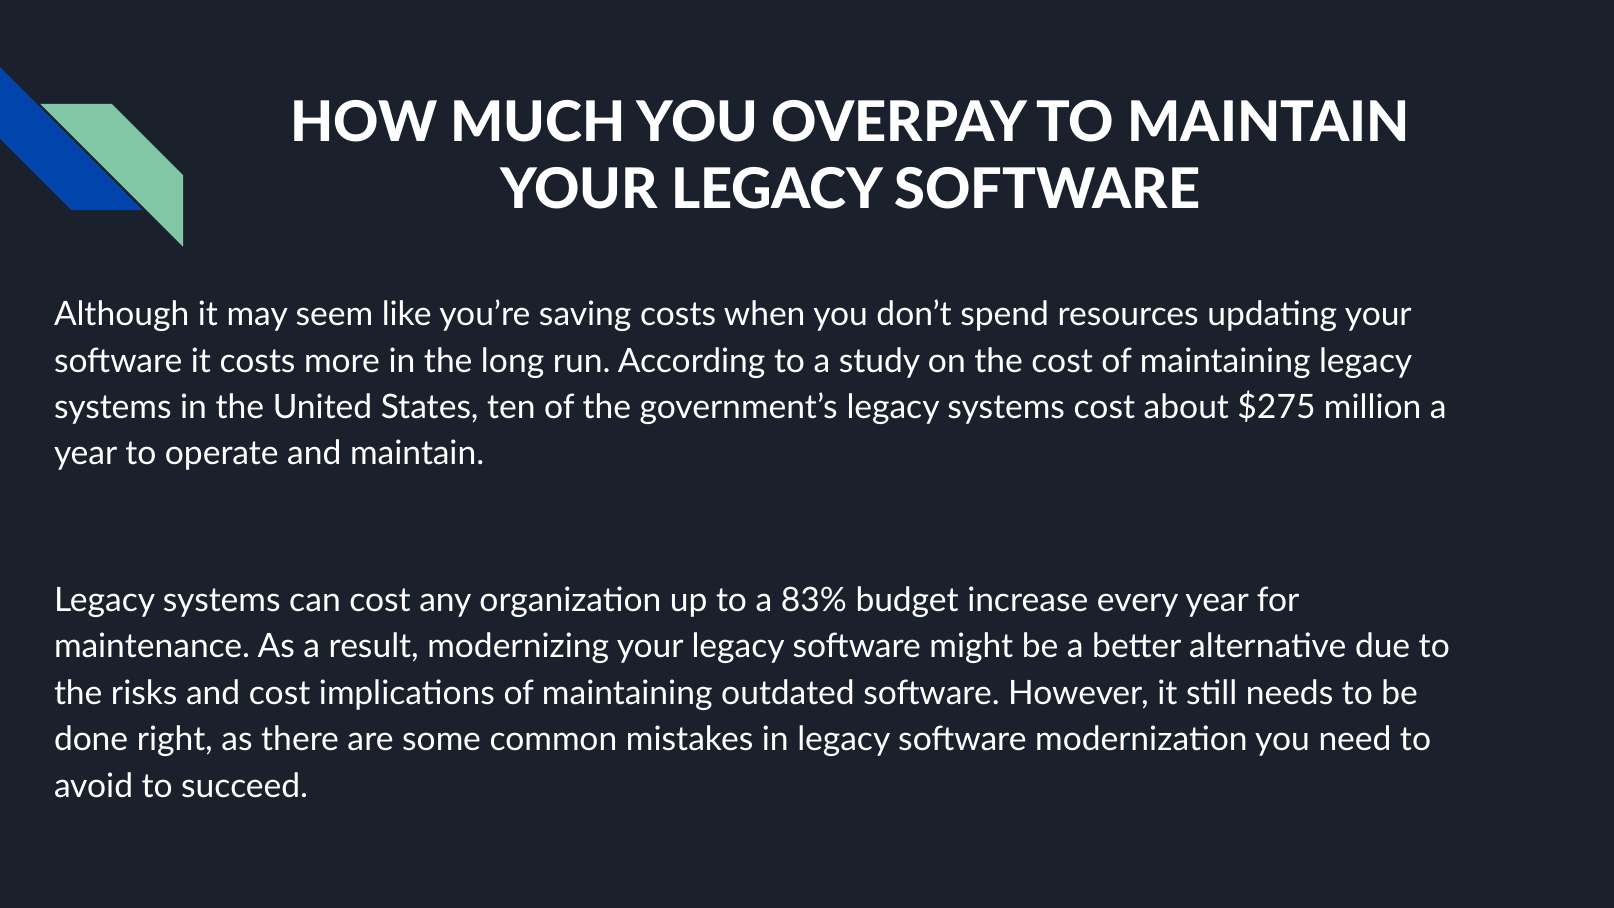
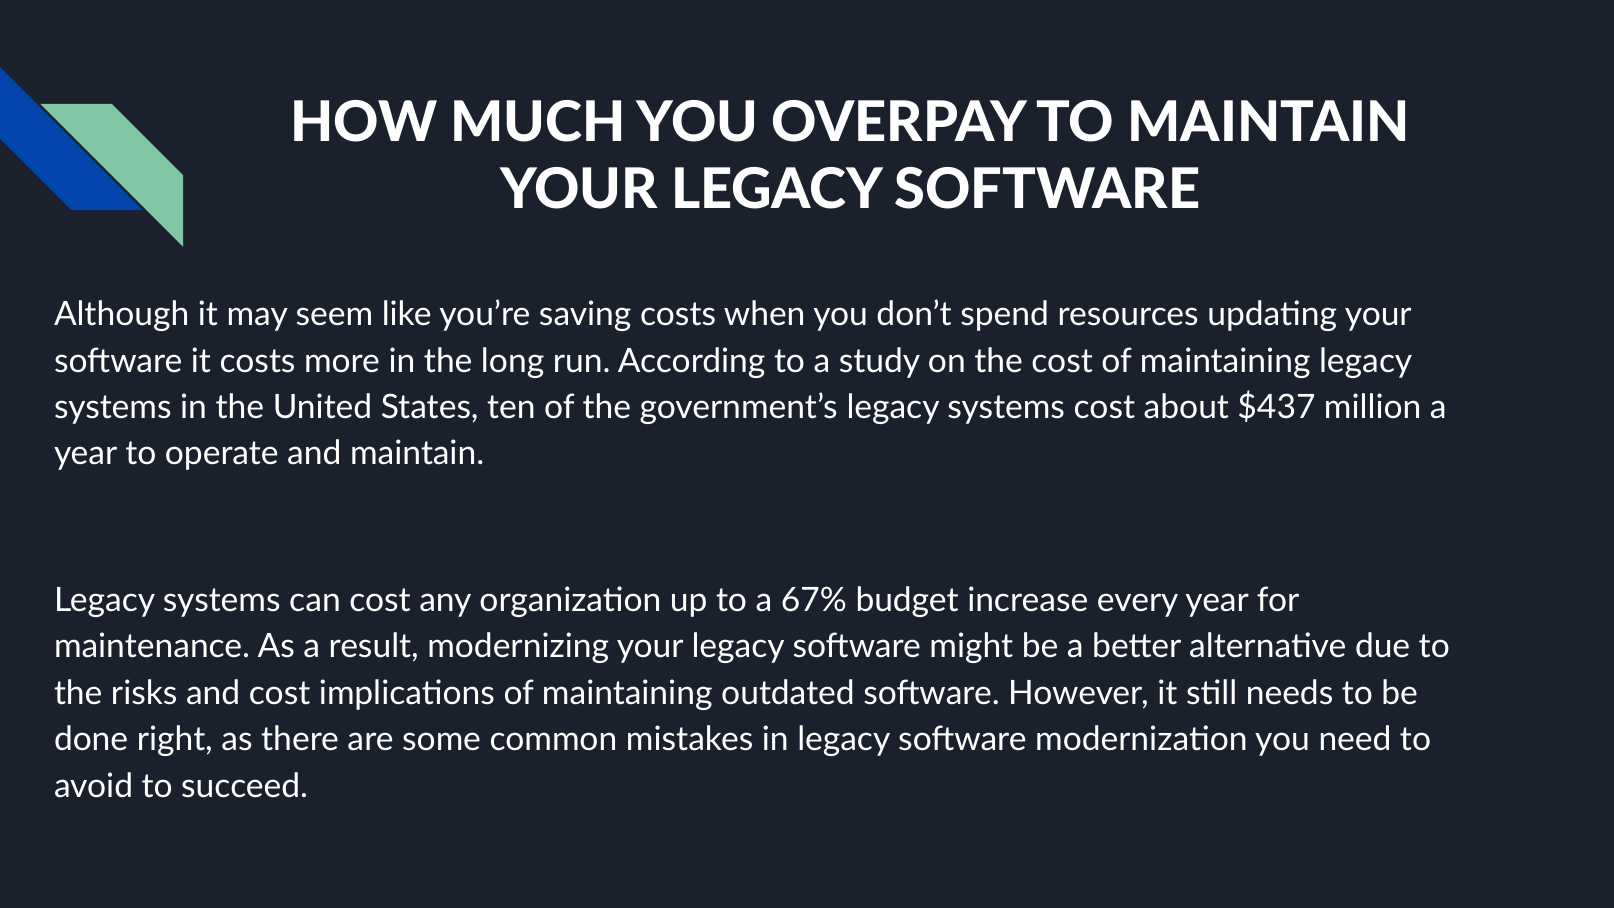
$275: $275 -> $437 (1277, 407)
83%: 83% -> 67% (814, 600)
